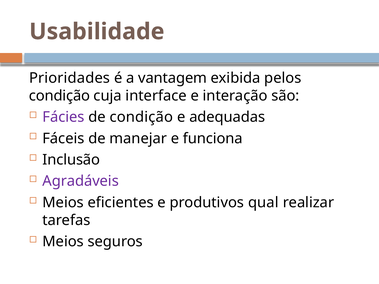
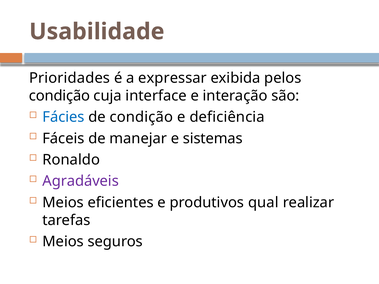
vantagem: vantagem -> expressar (173, 78)
Fácies colour: purple -> blue (63, 117)
adequadas: adequadas -> deficiência (227, 117)
funciona: funciona -> sistemas (213, 139)
Inclusão: Inclusão -> Ronaldo (71, 160)
